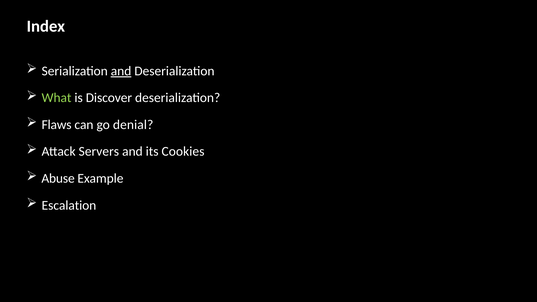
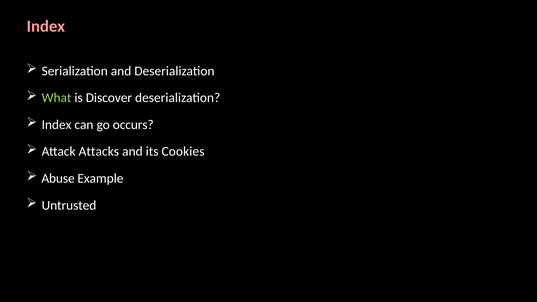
Index colour: white -> pink (46, 26)
and underline: present -> none (121, 71)
Flaws: Flaws -> Index (57, 125)
denial: denial -> occurs (133, 125)
Servers: Servers -> Attacks (99, 152)
Escalation: Escalation -> Untrusted (69, 205)
